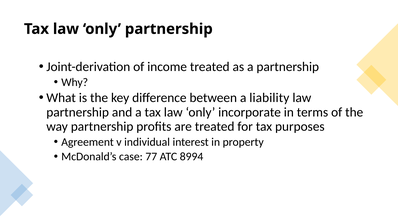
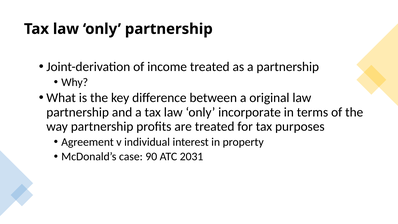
liability: liability -> original (269, 98)
77: 77 -> 90 (151, 157)
8994: 8994 -> 2031 (192, 157)
